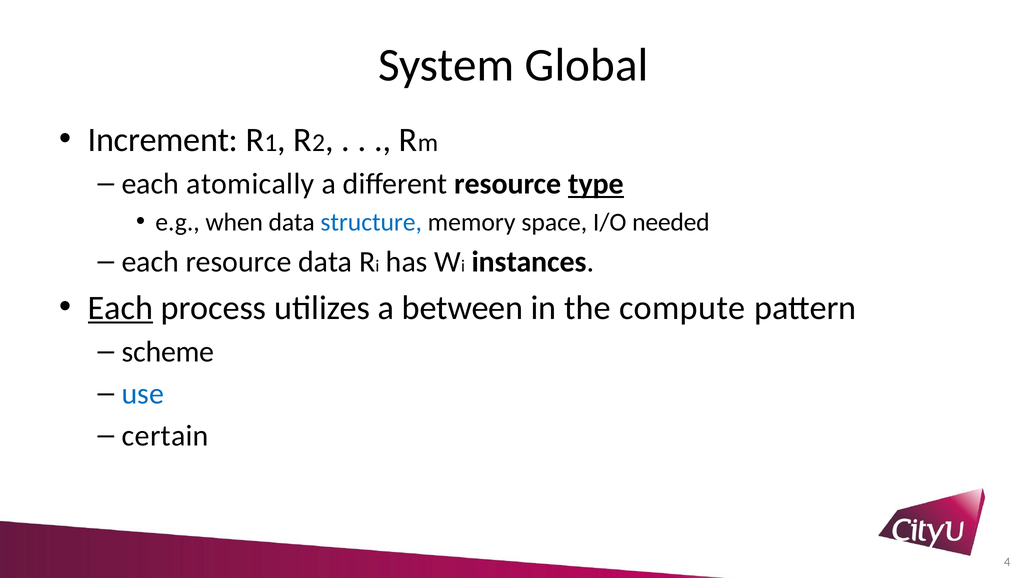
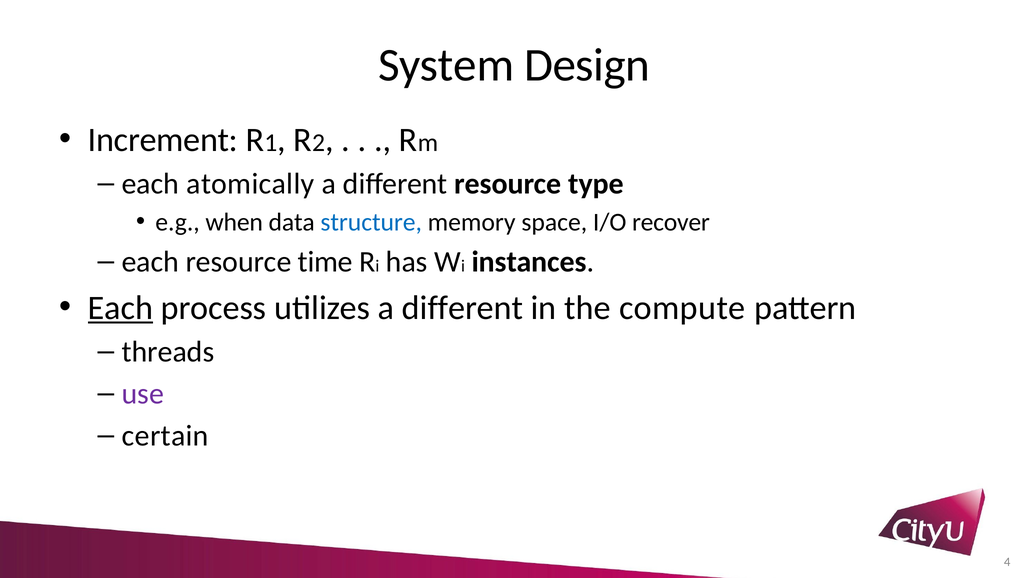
Global: Global -> Design (587, 65)
type underline: present -> none (596, 184)
needed: needed -> recover (671, 222)
resource data: data -> time (325, 262)
utilizes a between: between -> different (462, 308)
scheme: scheme -> threads (168, 352)
use colour: blue -> purple (143, 394)
